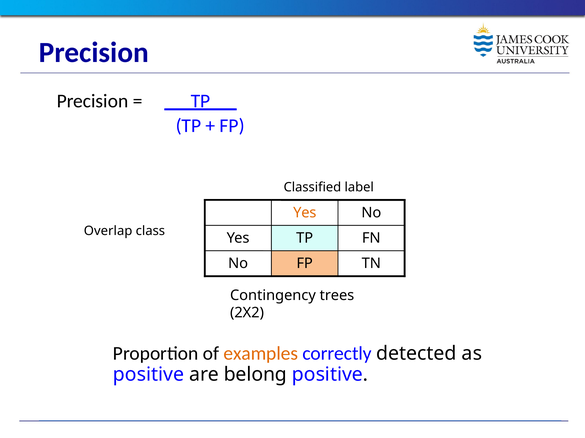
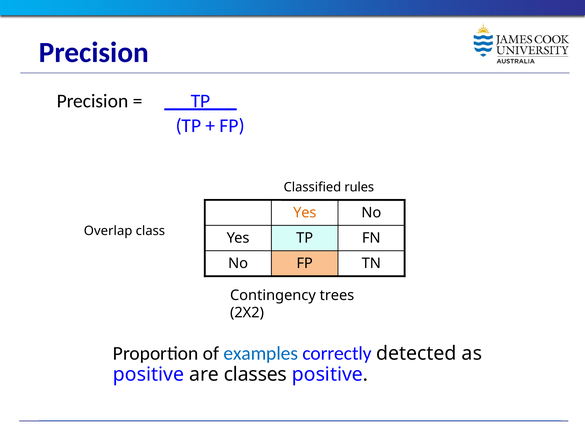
label: label -> rules (359, 187)
examples colour: orange -> blue (261, 354)
belong: belong -> classes (255, 375)
